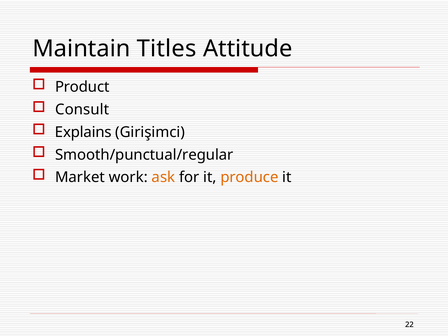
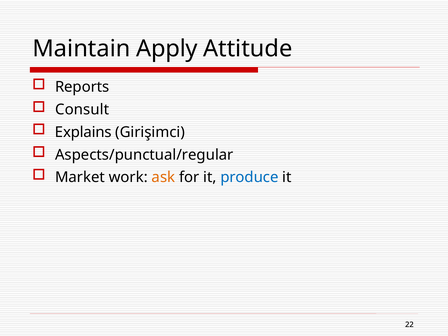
Titles: Titles -> Apply (167, 49)
Product: Product -> Reports (82, 87)
Smooth/punctual/regular: Smooth/punctual/regular -> Aspects/punctual/regular (144, 155)
produce colour: orange -> blue (249, 177)
